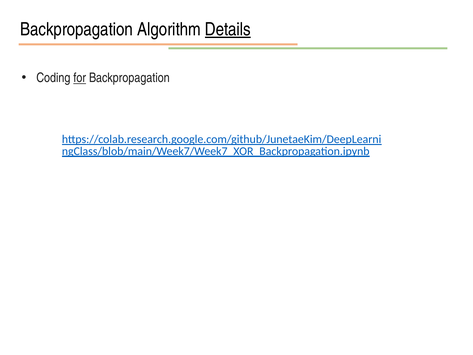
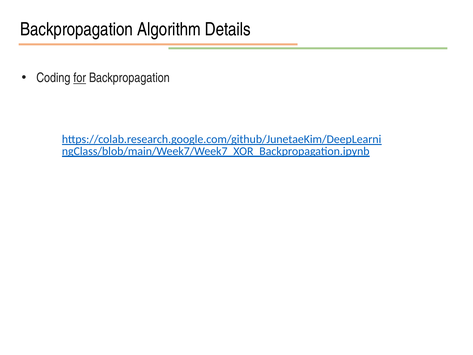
Details underline: present -> none (228, 29)
